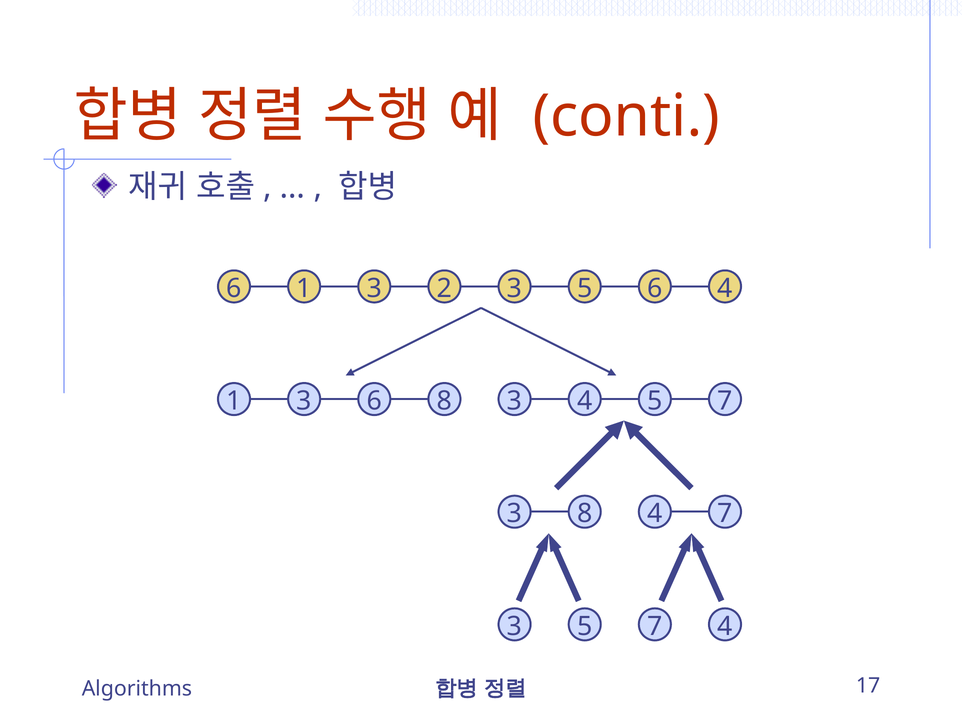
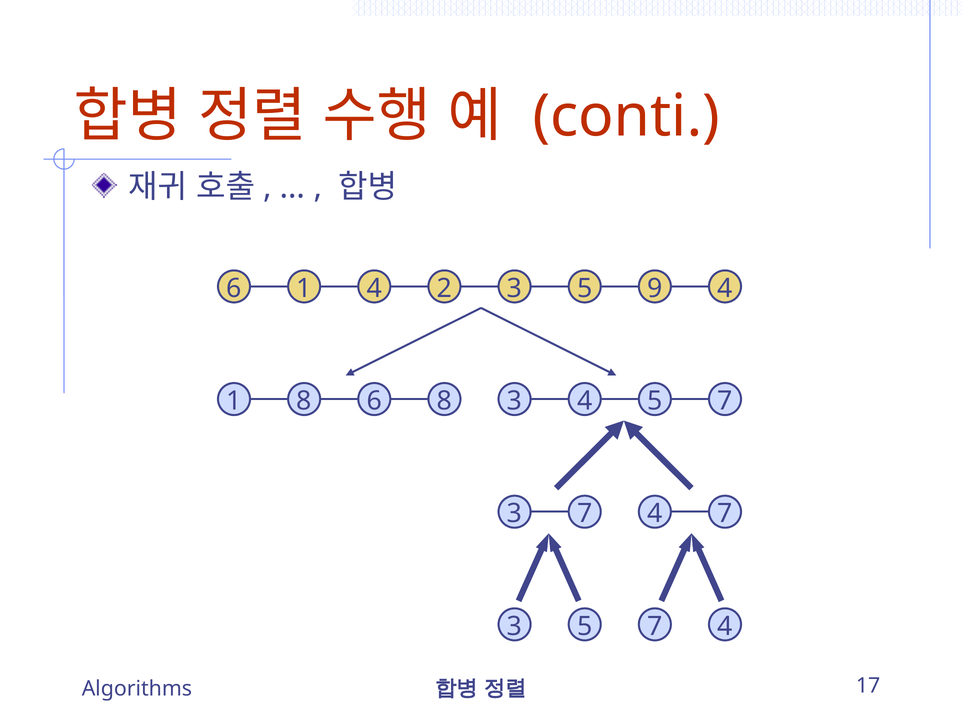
6 1 3: 3 -> 4 (374, 288)
5 6: 6 -> 9 (655, 288)
3: 3 -> 8 (304, 401)
3 8: 8 -> 7 (585, 514)
